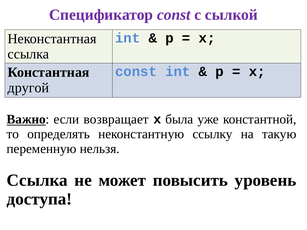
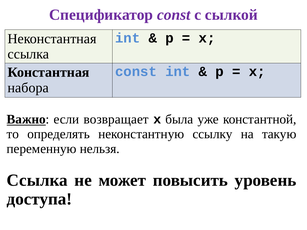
другой: другой -> набора (28, 88)
